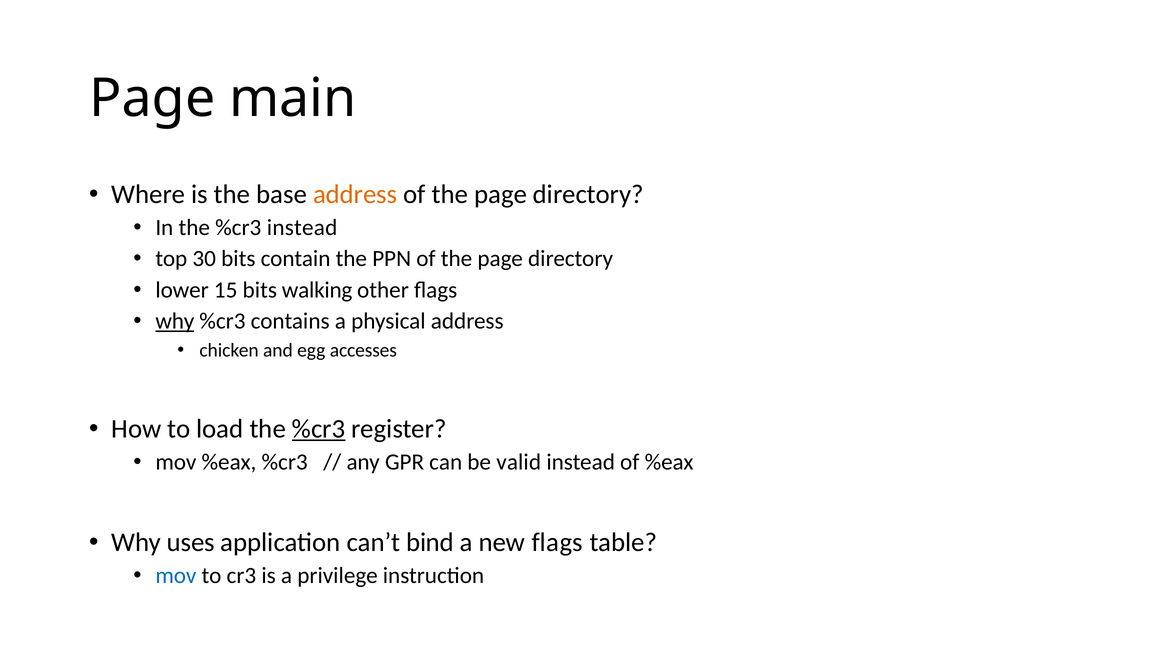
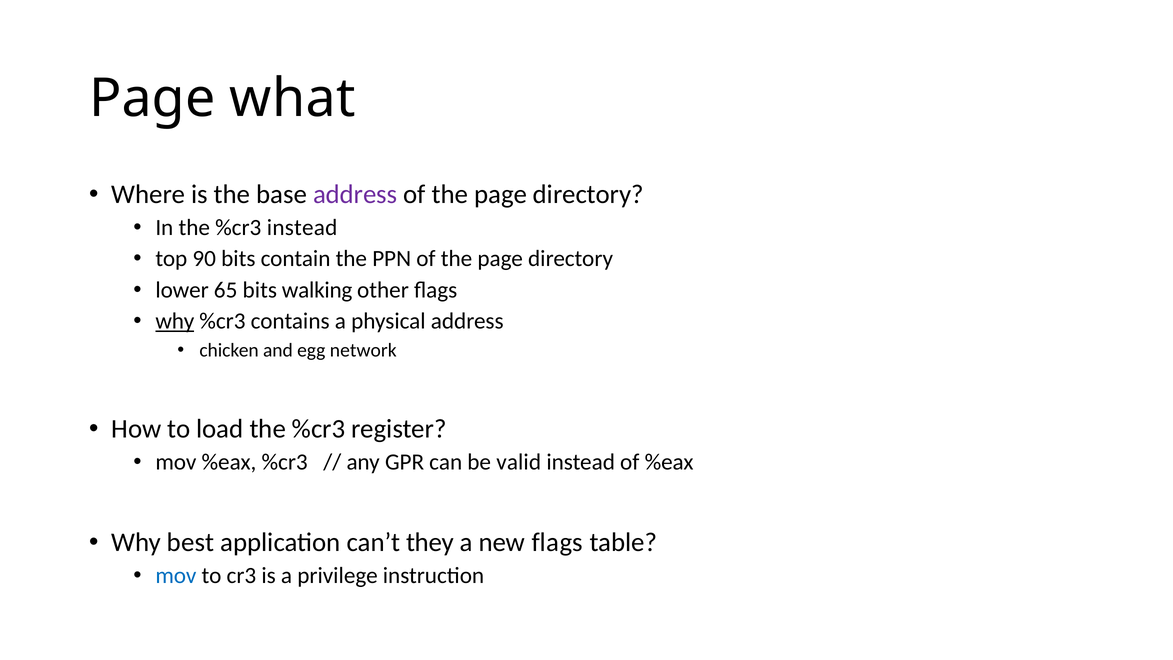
main: main -> what (293, 99)
address colour: orange -> purple (355, 194)
30: 30 -> 90 (204, 259)
15: 15 -> 65 (226, 290)
accesses: accesses -> network (363, 350)
%cr3 underline: present -> none (319, 429)
uses: uses -> best (191, 542)
bind: bind -> they (430, 542)
